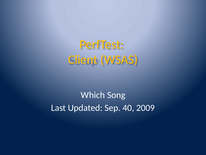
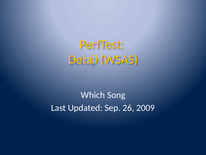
Client: Client -> Detail (83, 59)
40: 40 -> 26 (128, 108)
